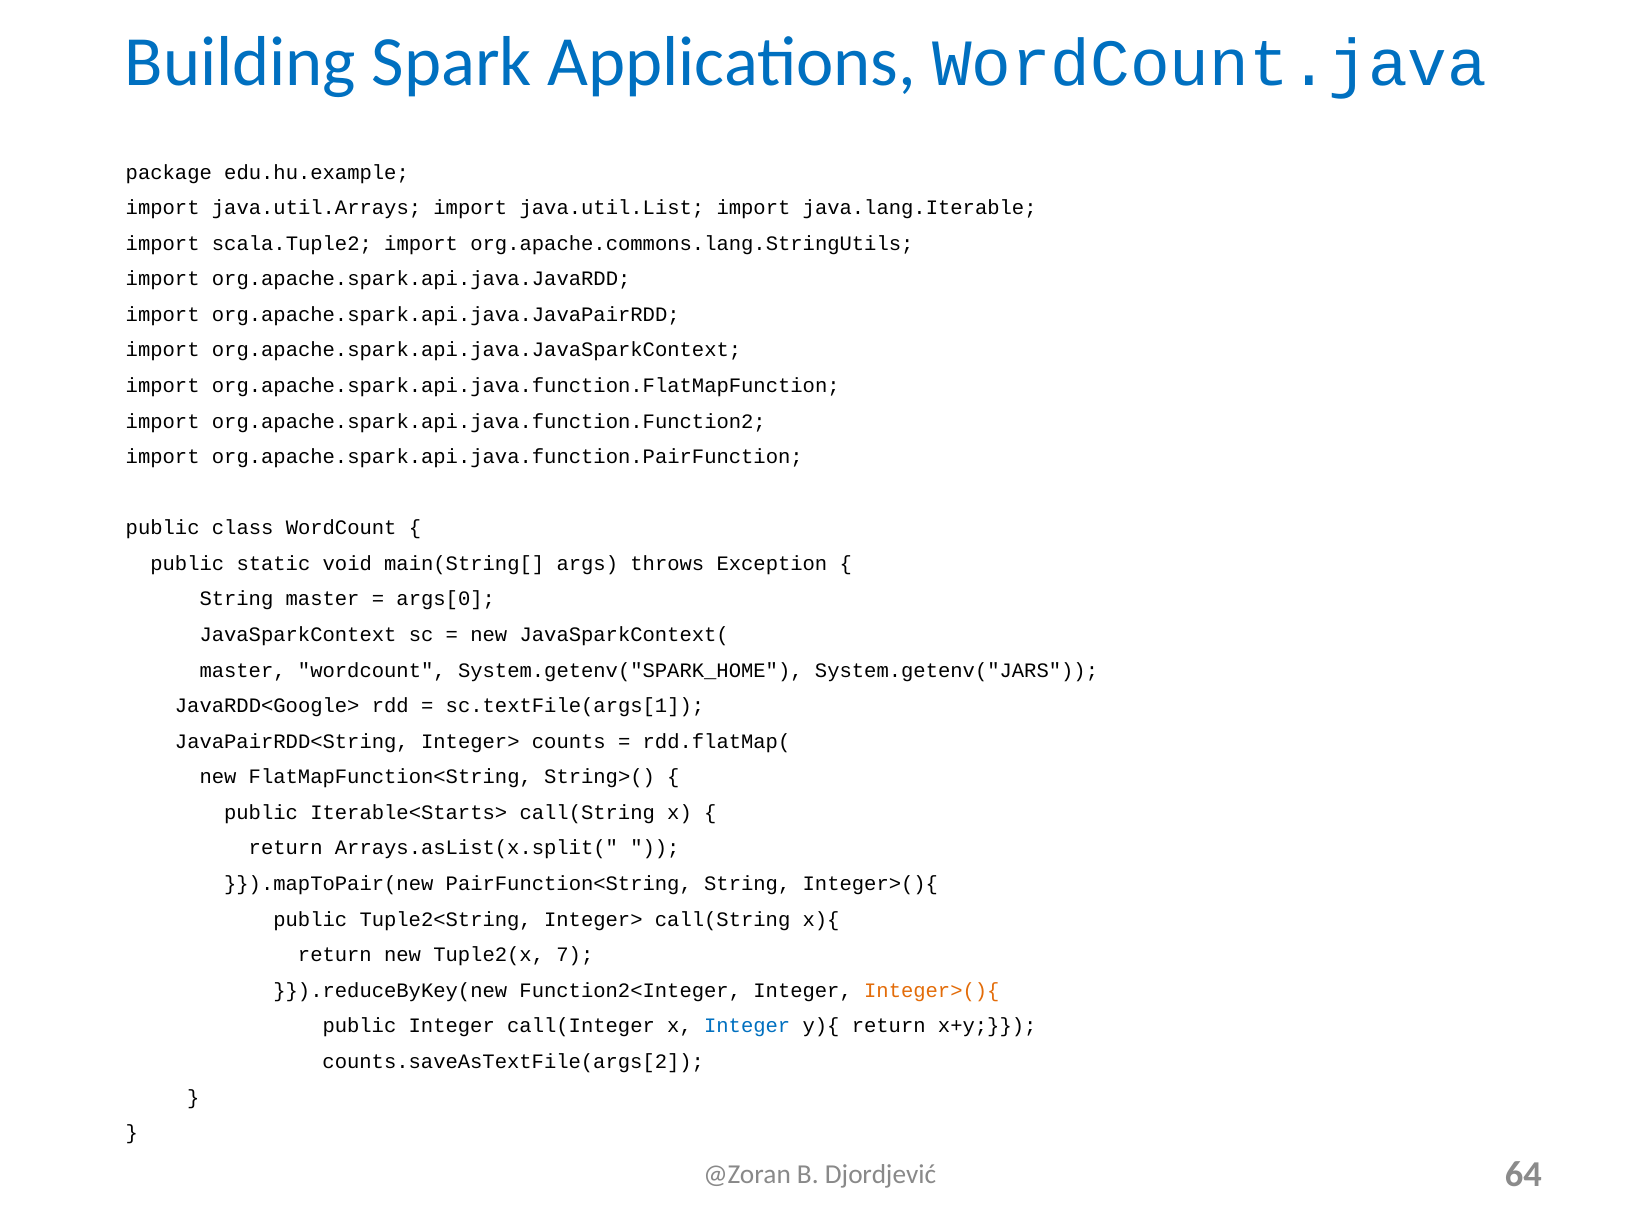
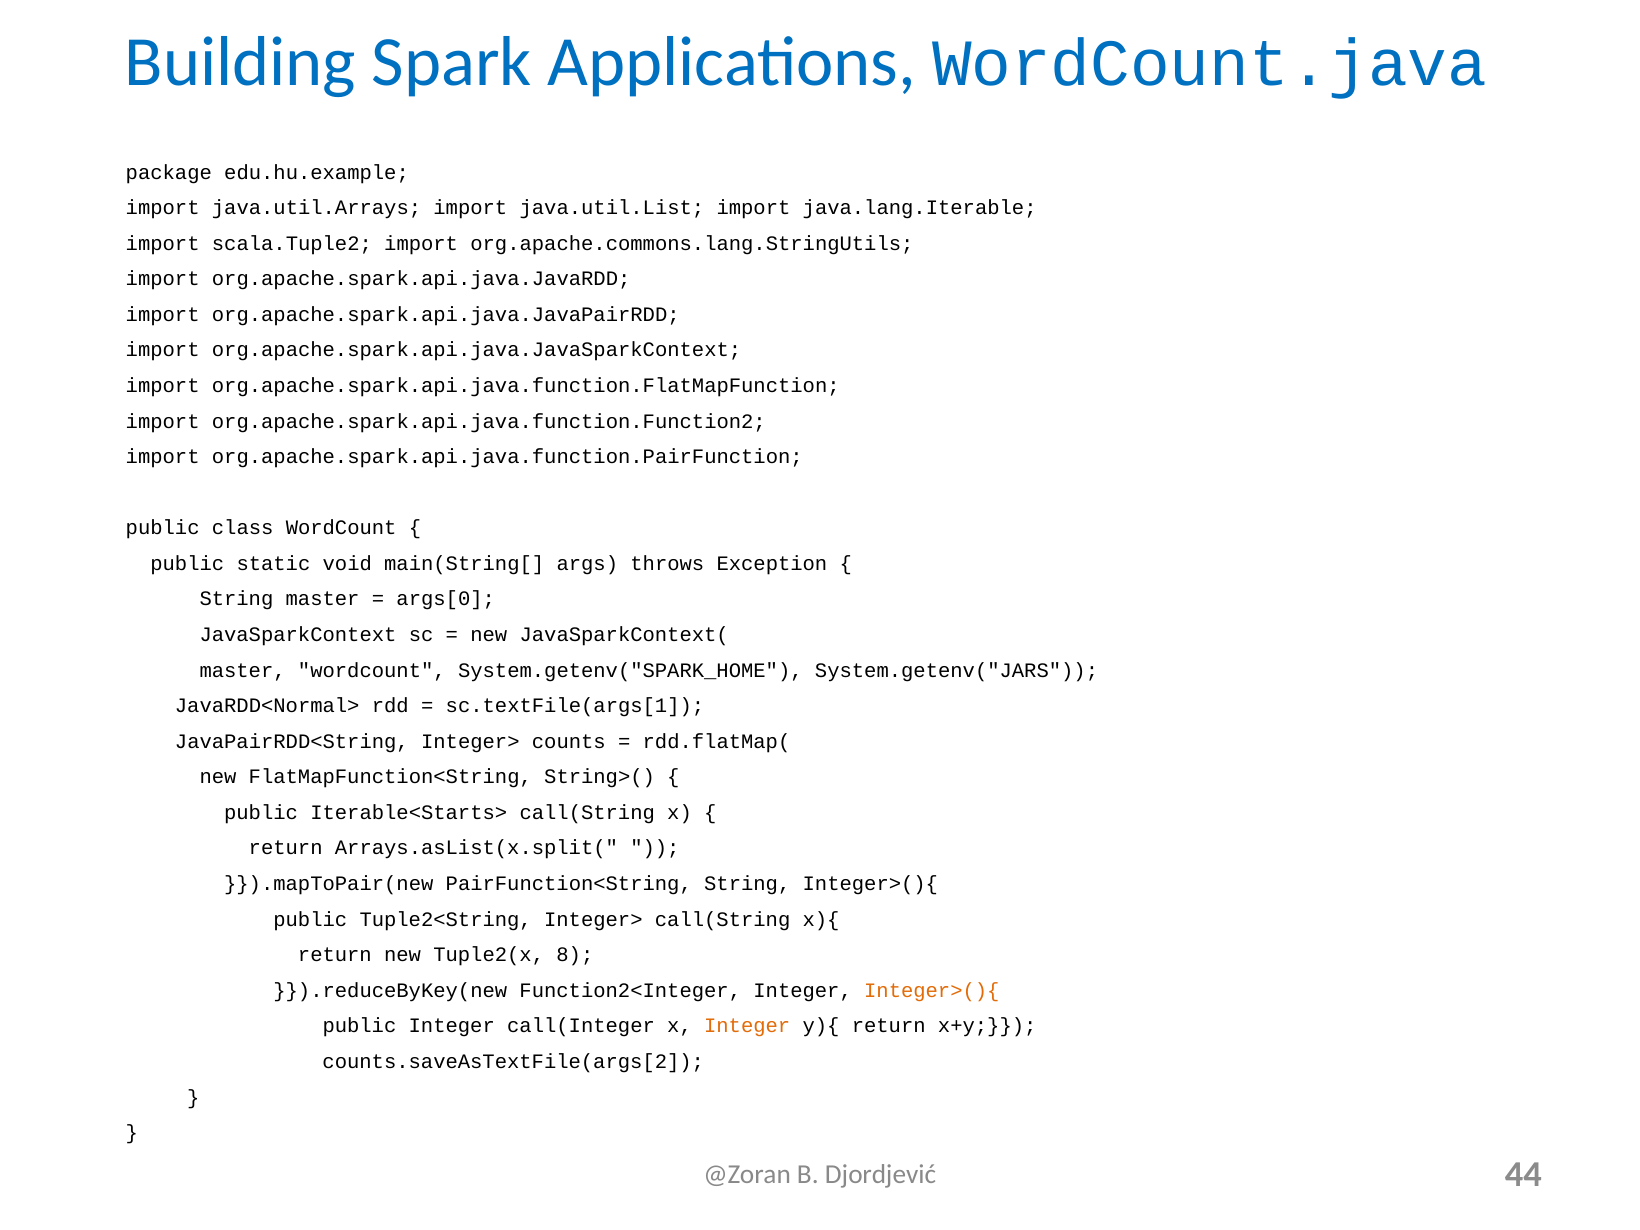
JavaRDD<Google>: JavaRDD<Google> -> JavaRDD<Normal> (267, 706)
7: 7 -> 8 (575, 955)
Integer colour: blue -> orange (747, 1026)
64: 64 -> 44 (1523, 1175)
